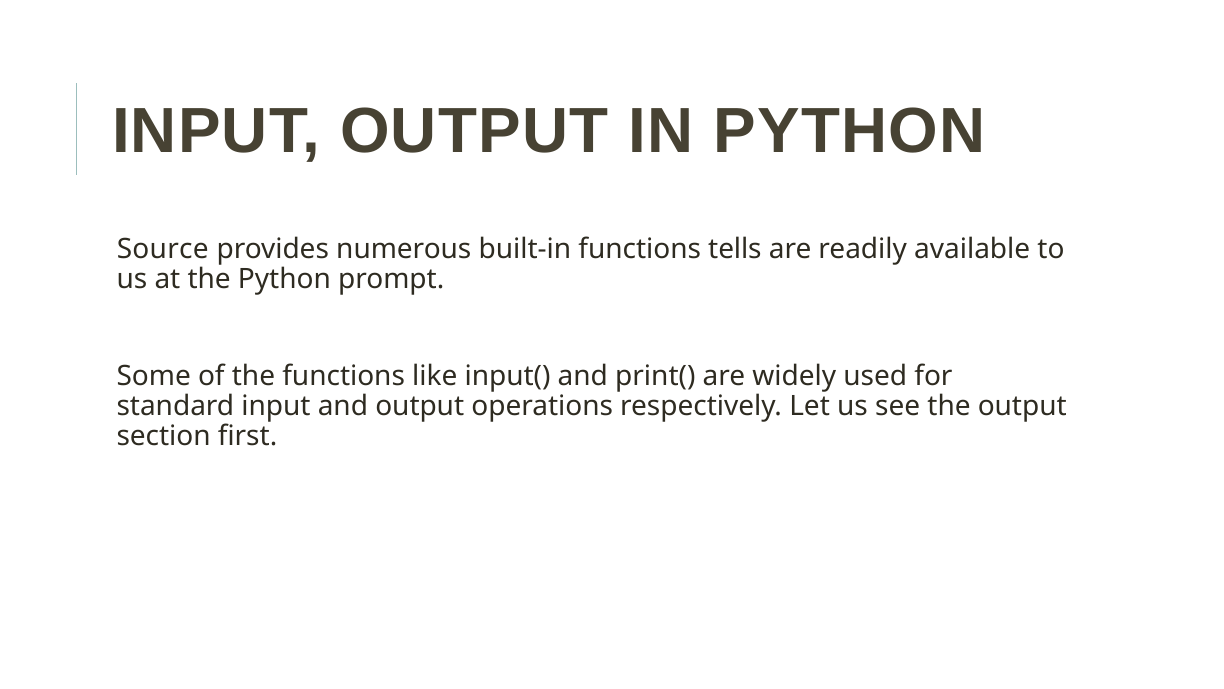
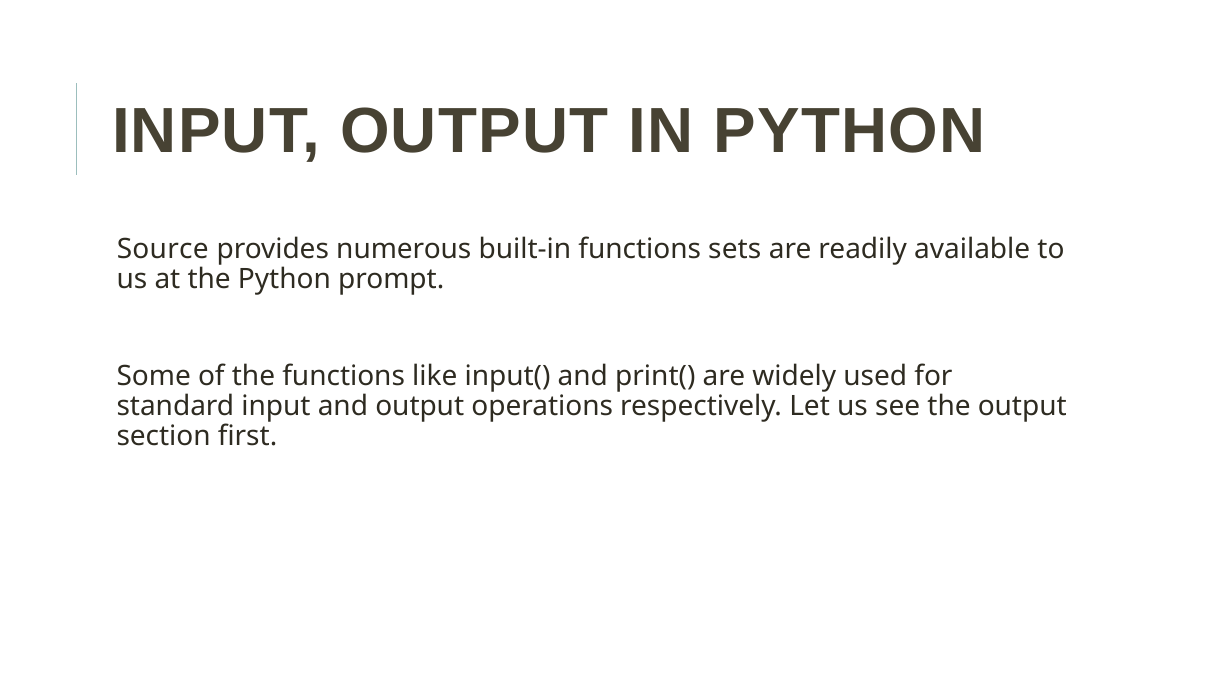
tells: tells -> sets (735, 249)
